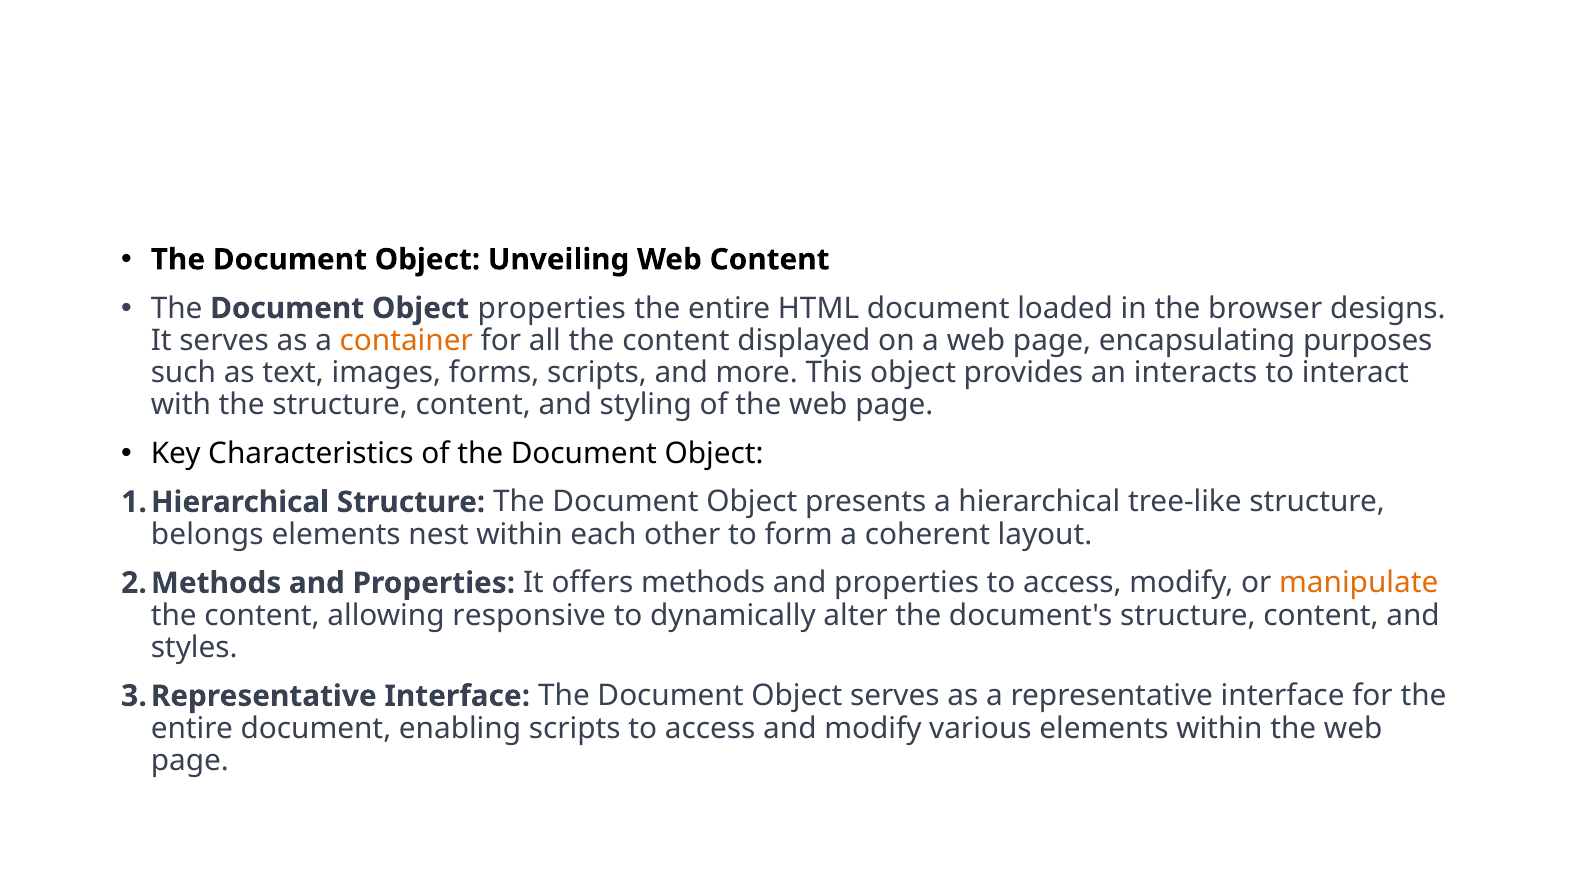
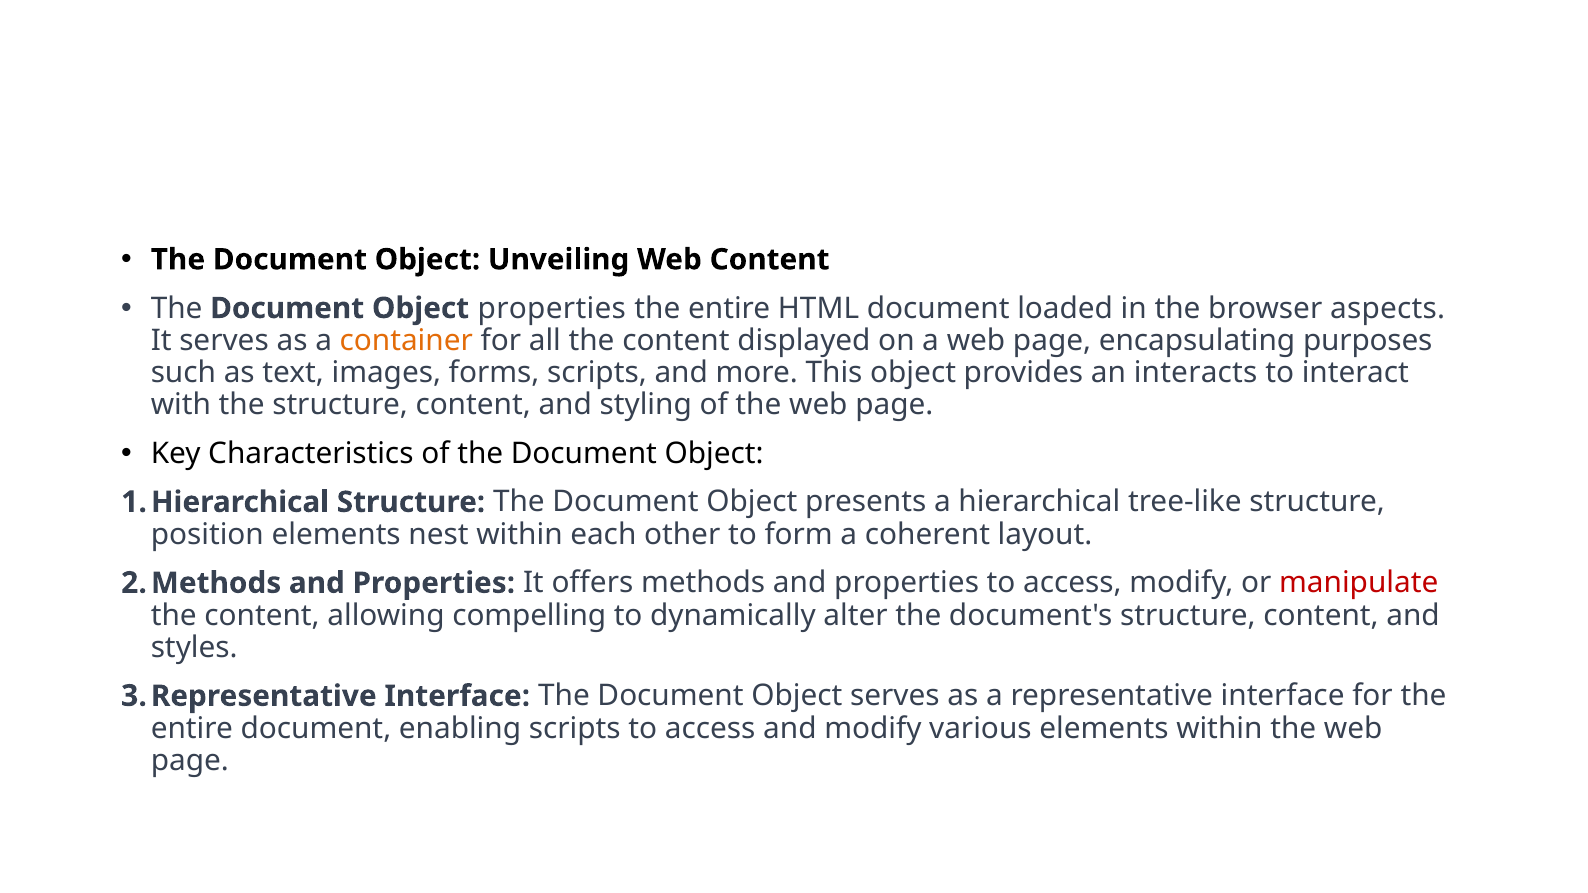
designs: designs -> aspects (1388, 308)
belongs: belongs -> position (207, 534)
manipulate colour: orange -> red (1359, 583)
responsive: responsive -> compelling (529, 615)
